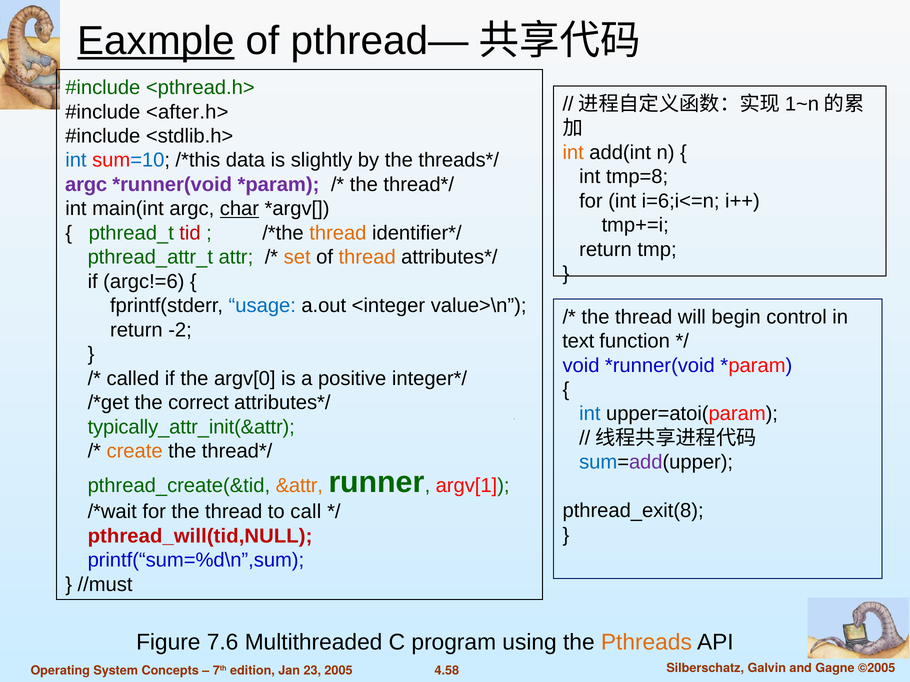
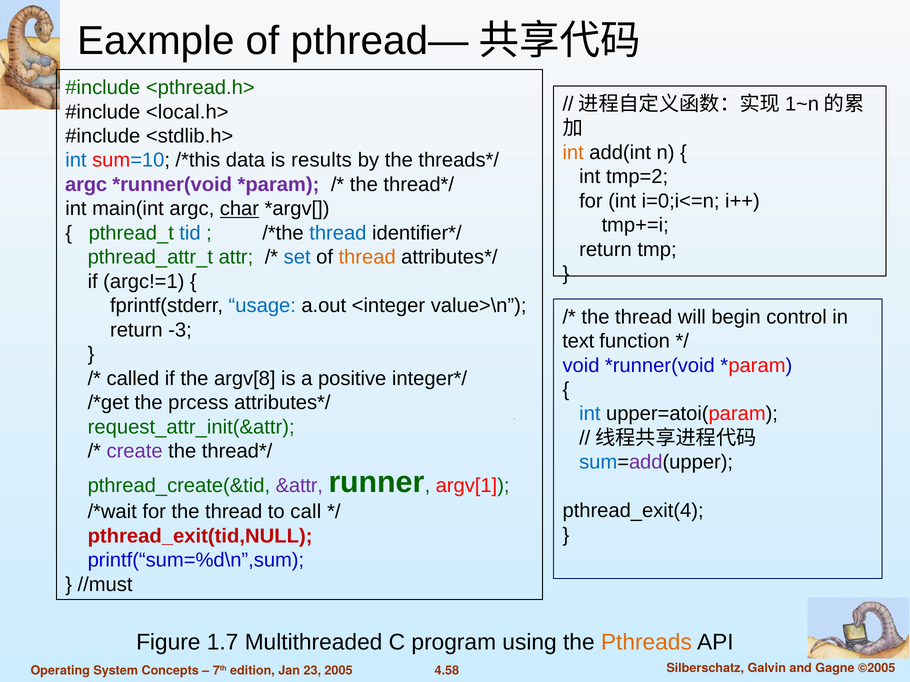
Eaxmple underline: present -> none (156, 41)
<after.h>: <after.h> -> <local.h> (187, 112)
slightly: slightly -> results (321, 160)
tmp=8: tmp=8 -> tmp=2 (637, 177)
i=6;i<=n: i=6;i<=n -> i=0;i<=n (681, 201)
tid colour: red -> blue (190, 233)
thread colour: orange -> blue (338, 233)
set colour: orange -> blue (297, 257)
argc!=6: argc!=6 -> argc!=1 (144, 282)
-2: -2 -> -3 (180, 330)
argv[0: argv[0 -> argv[8 (245, 379)
correct: correct -> prcess (198, 403)
typically_attr_init(&attr: typically_attr_init(&attr -> request_attr_init(&attr (191, 427)
create colour: orange -> purple (135, 451)
&attr colour: orange -> purple (299, 486)
pthread_exit(8: pthread_exit(8 -> pthread_exit(4 (633, 511)
pthread_will(tid,NULL: pthread_will(tid,NULL -> pthread_exit(tid,NULL (200, 536)
7.6: 7.6 -> 1.7 (223, 643)
